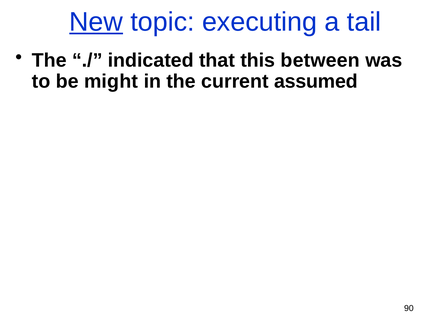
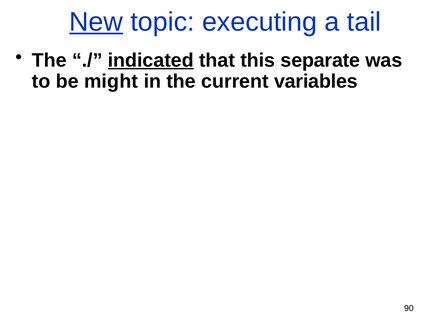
indicated underline: none -> present (151, 60)
between: between -> separate (320, 60)
assumed: assumed -> variables (316, 81)
